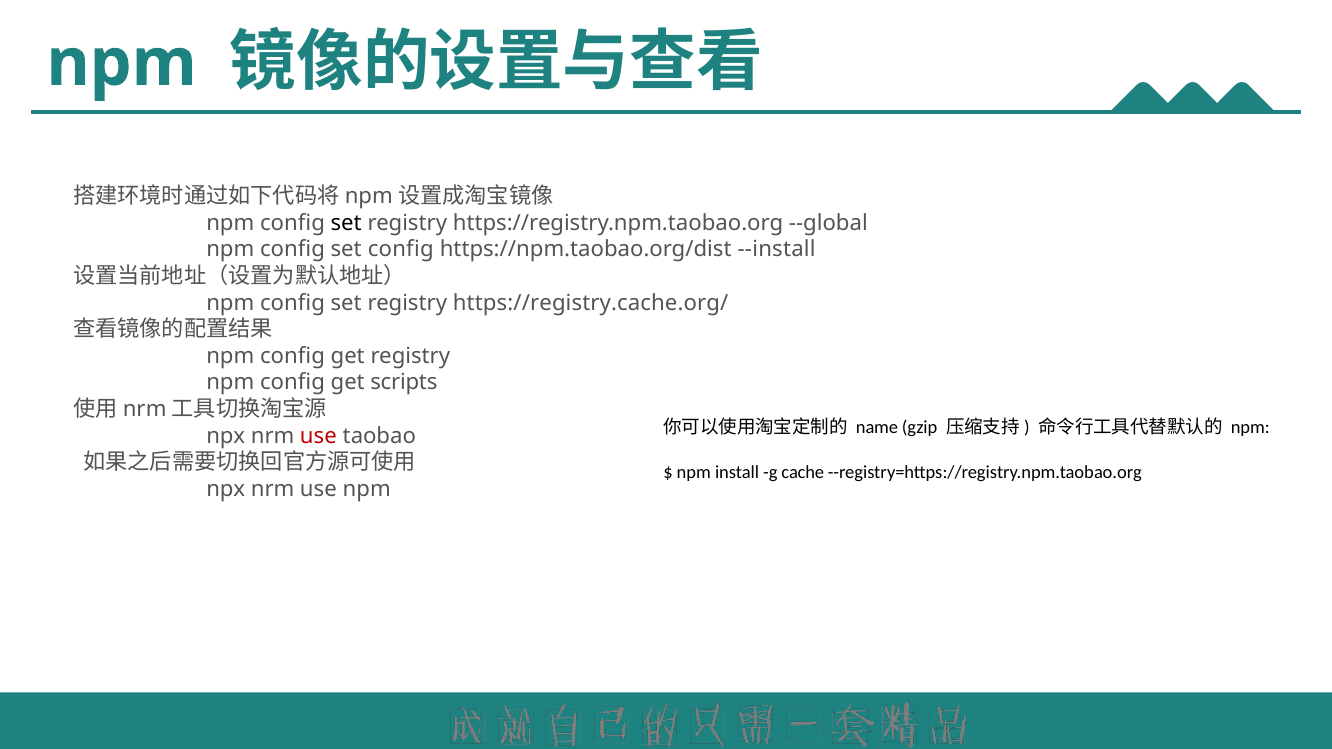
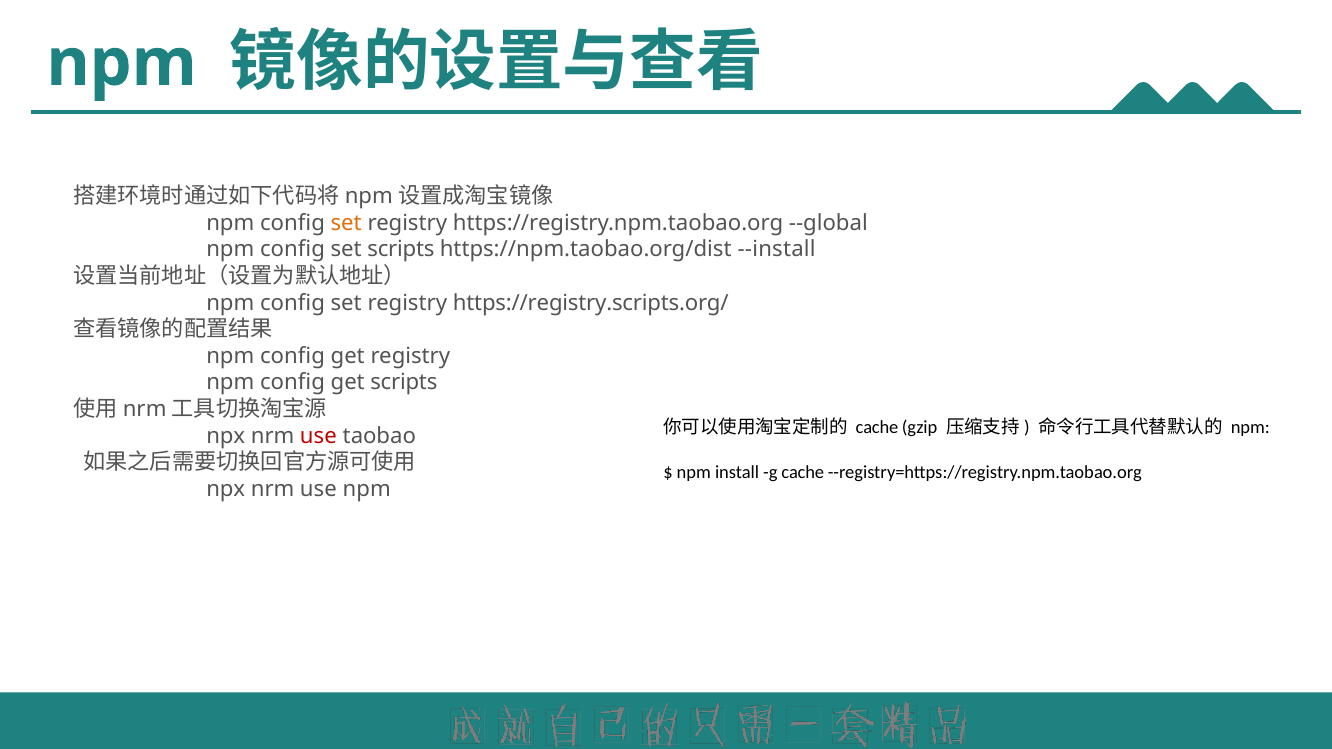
set colour: black -> orange (346, 223)
set config: config -> scripts (401, 250)
https://registry.cache.org/: https://registry.cache.org/ -> https://registry.scripts.org/ (591, 303)
name: name -> cache (877, 428)
